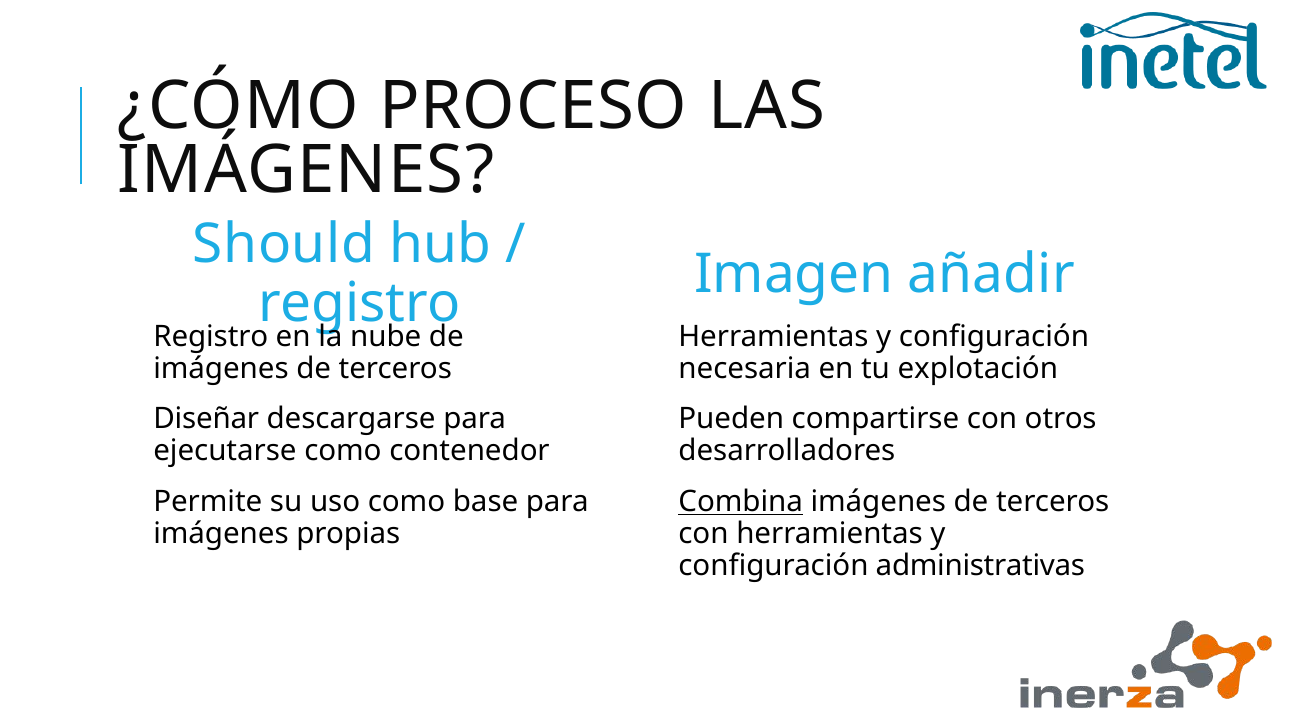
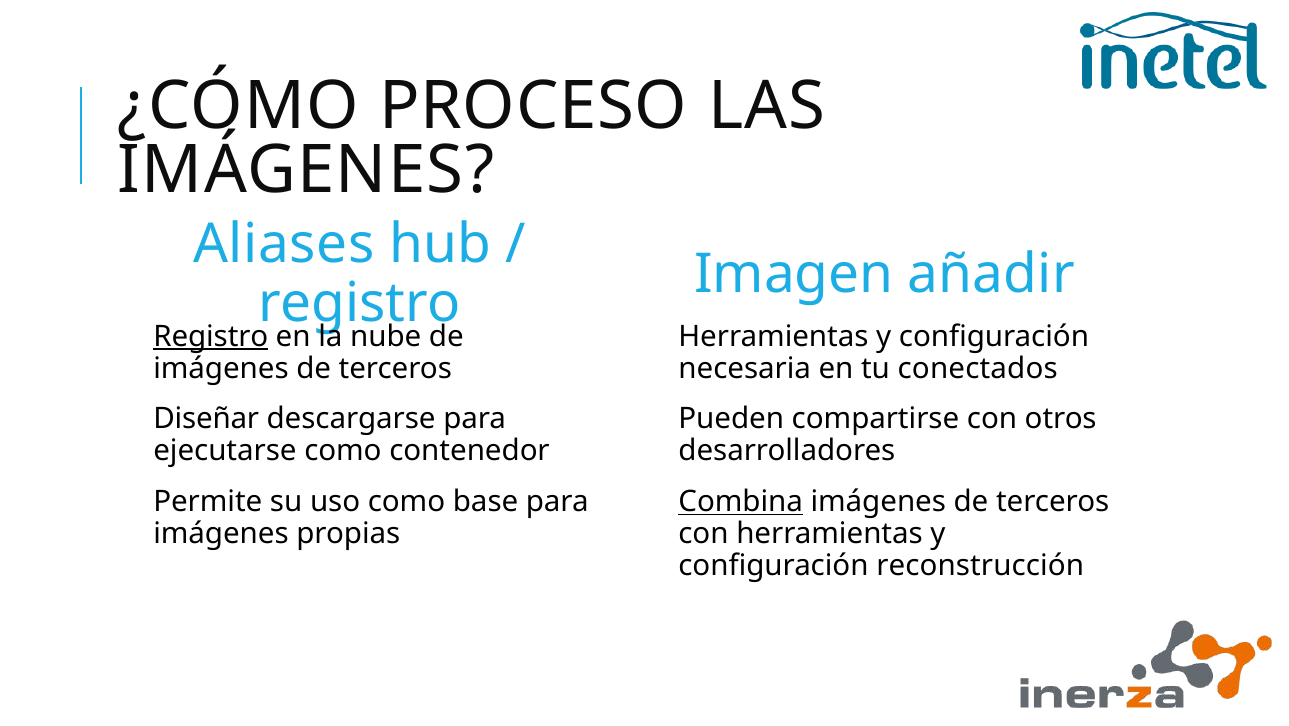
Should: Should -> Aliases (284, 244)
Registro underline: none -> present (211, 336)
explotación: explotación -> conectados (978, 368)
administrativas: administrativas -> reconstrucción (980, 565)
